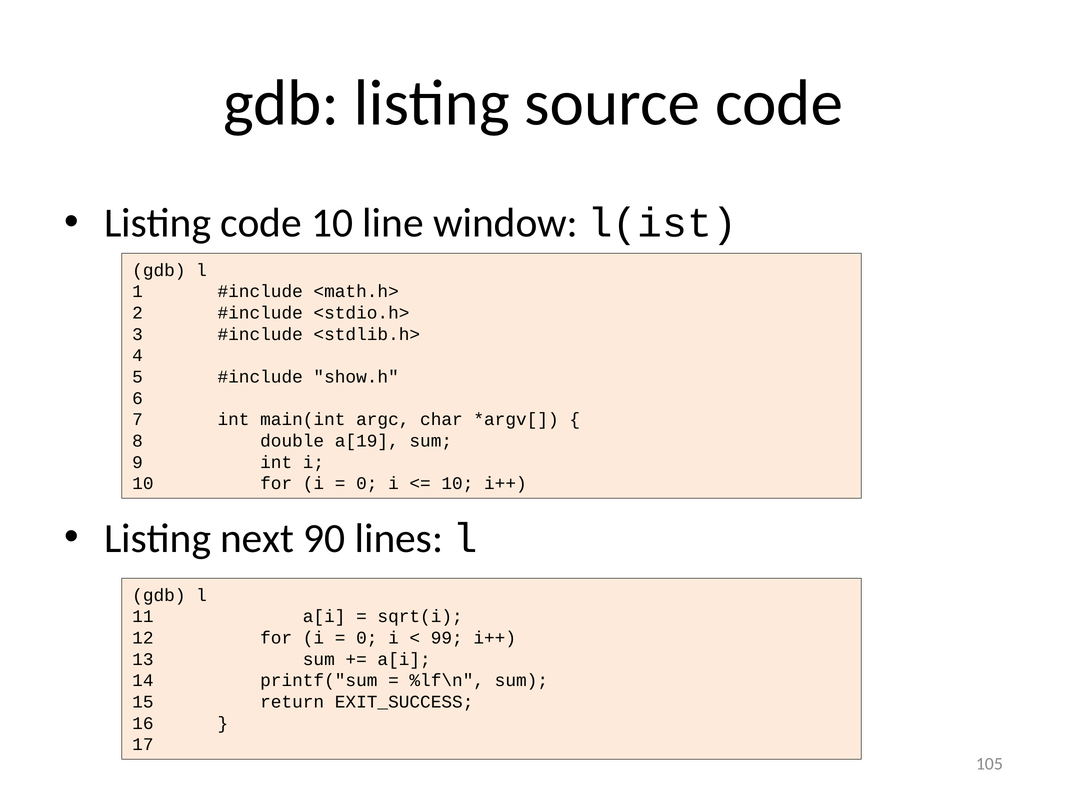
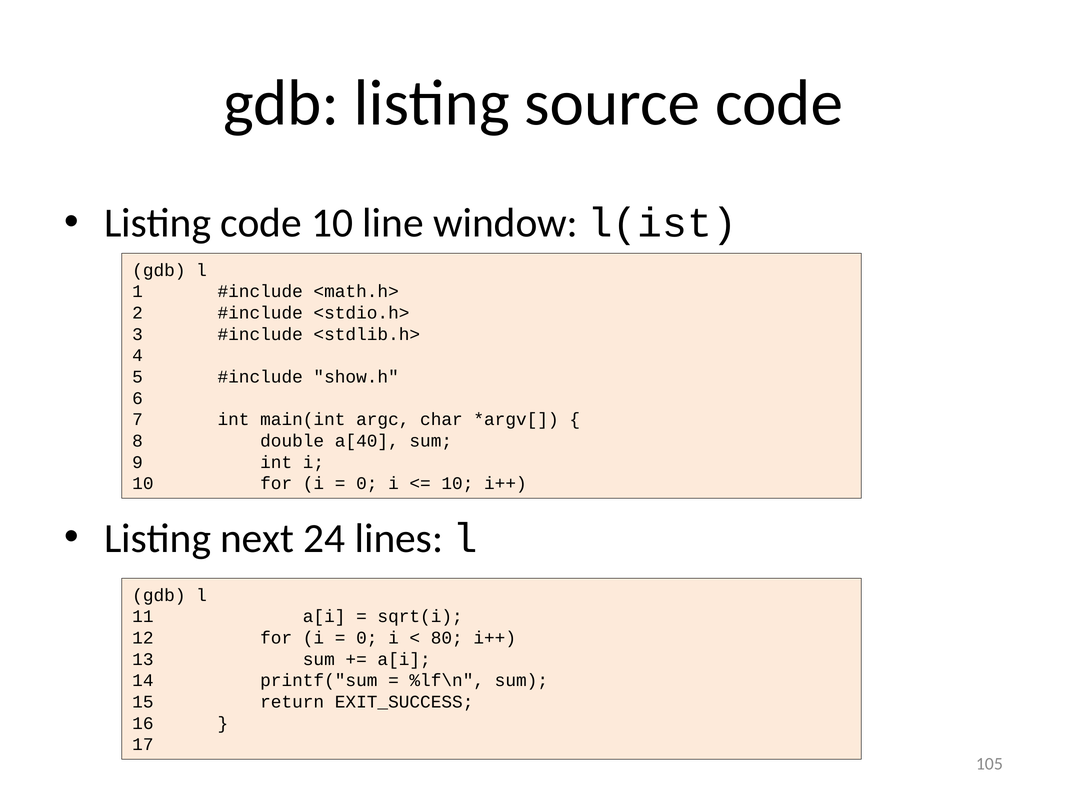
a[19: a[19 -> a[40 (367, 441)
90: 90 -> 24 (324, 539)
99: 99 -> 80 (447, 638)
